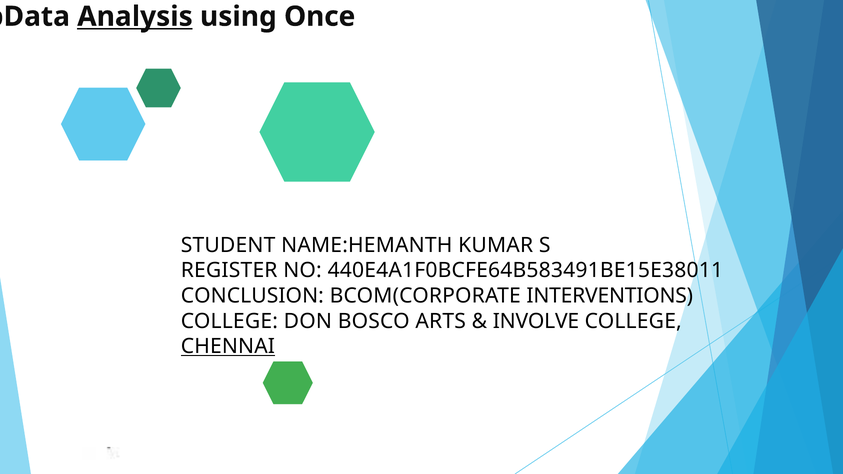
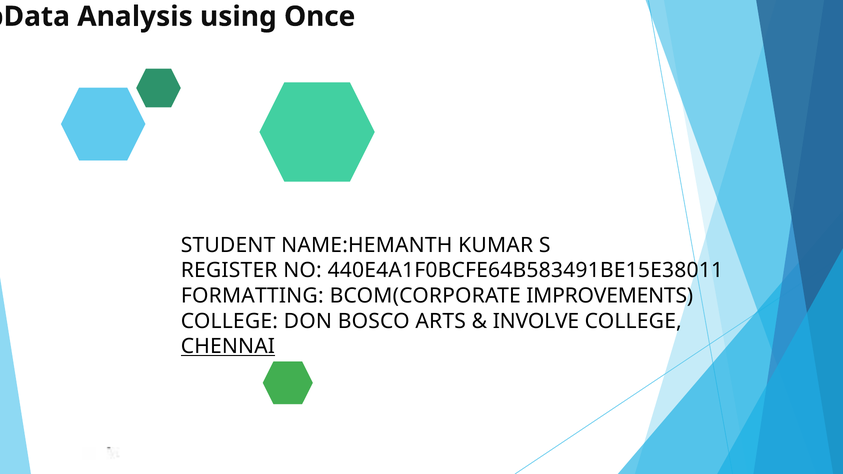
Analysis underline: present -> none (135, 17)
CONCLUSION: CONCLUSION -> FORMATTING (252, 296)
INTERVENTIONS: INTERVENTIONS -> IMPROVEMENTS (610, 296)
